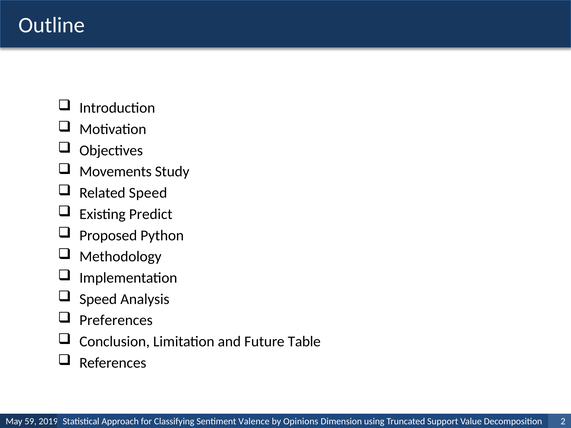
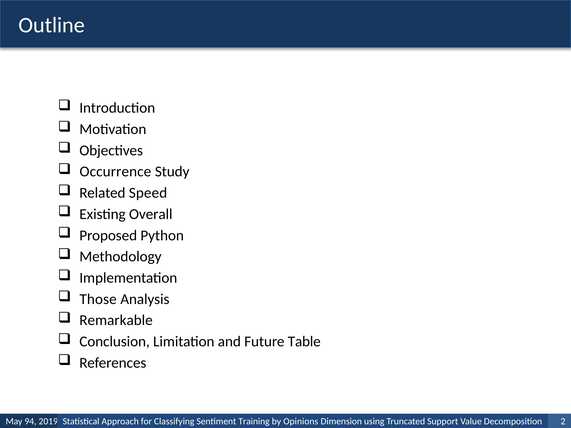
Movements: Movements -> Occurrence (115, 172)
Predict: Predict -> Overall (151, 214)
Speed: Speed -> Those (98, 299)
Preferences: Preferences -> Remarkable (116, 320)
59: 59 -> 94 (30, 422)
Valence: Valence -> Training (254, 422)
